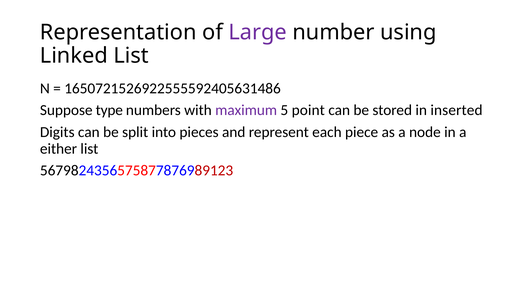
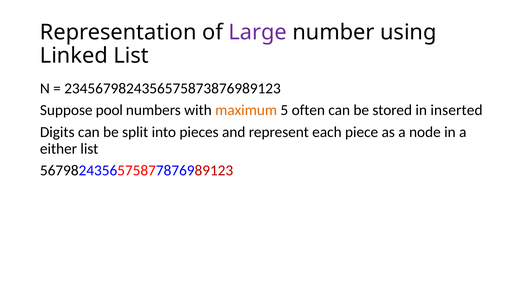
1650721526922555592405631486: 1650721526922555592405631486 -> 2345679824356575873876989123 (173, 89)
type: type -> pool (109, 111)
maximum colour: purple -> orange (246, 111)
point: point -> often (308, 111)
